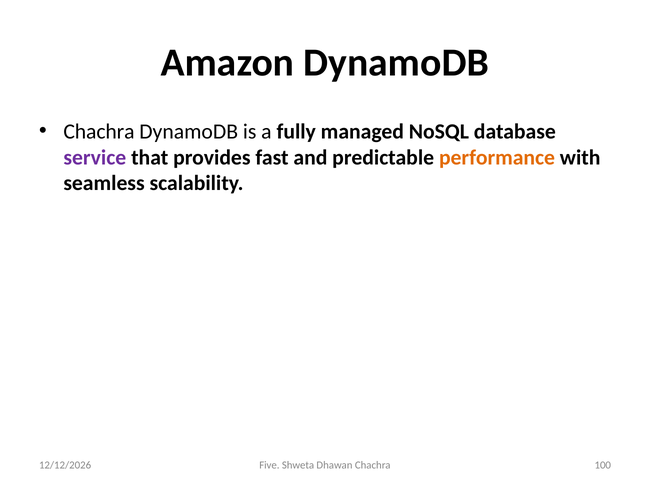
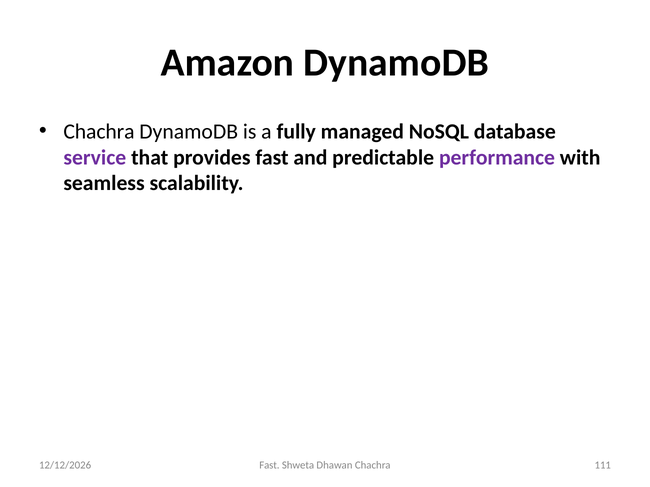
performance colour: orange -> purple (497, 158)
Five: Five -> Fast (269, 465)
100: 100 -> 111 (603, 465)
